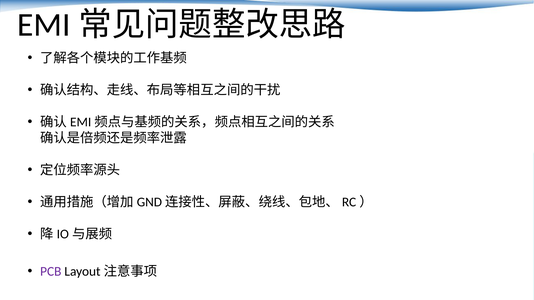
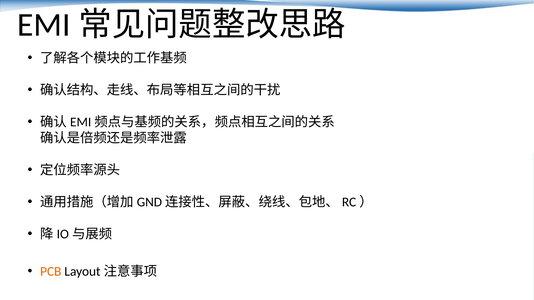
PCB colour: purple -> orange (51, 272)
